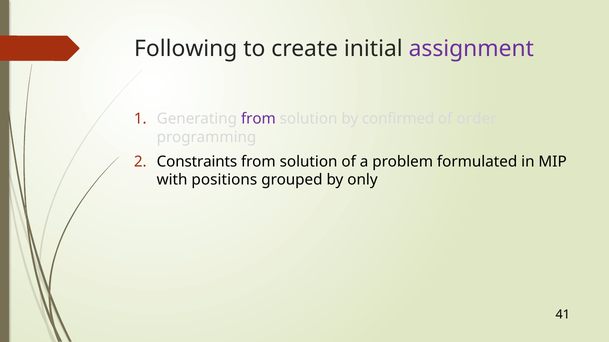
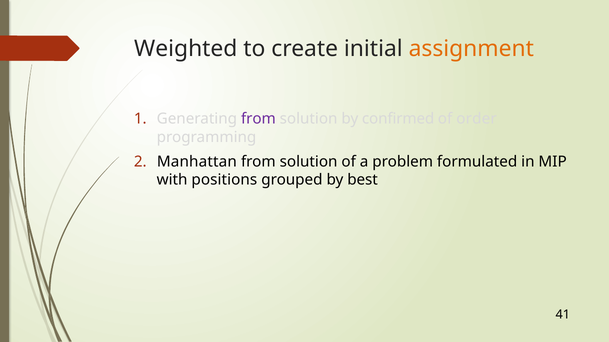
Following: Following -> Weighted (186, 49)
assignment colour: purple -> orange (471, 49)
Constraints: Constraints -> Manhattan (197, 162)
only: only -> best (363, 180)
